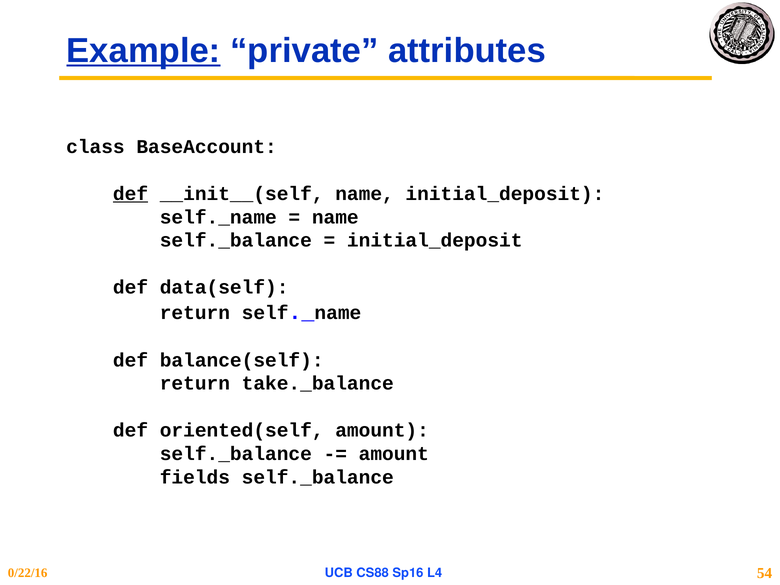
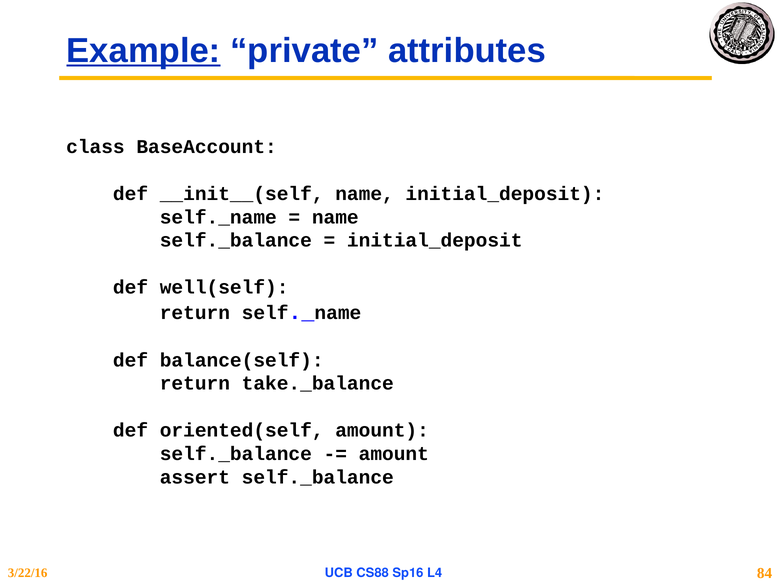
def underline: present -> none (131, 194)
data(self: data(self -> well(self (224, 287)
fields: fields -> assert (195, 477)
0/22/16: 0/22/16 -> 3/22/16 (28, 573)
54: 54 -> 84 (765, 573)
